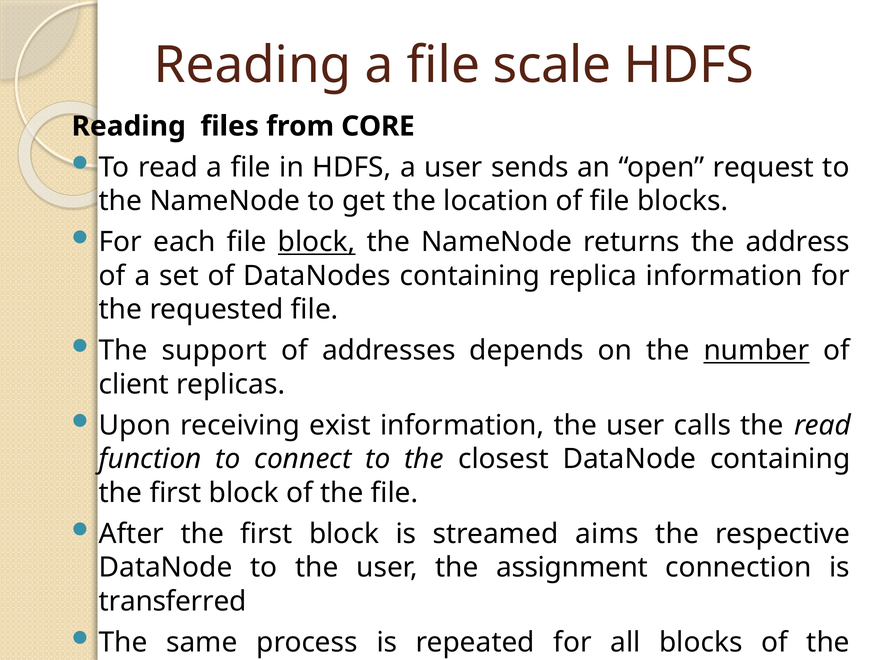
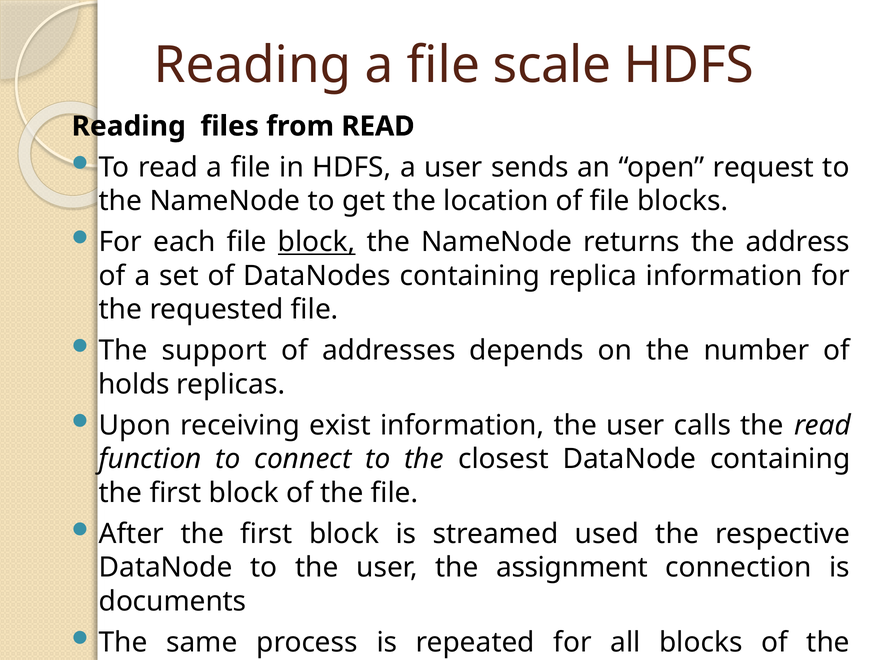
from CORE: CORE -> READ (378, 126)
number underline: present -> none (756, 351)
client: client -> holds (134, 384)
aims: aims -> used (607, 534)
transferred: transferred -> documents (173, 601)
